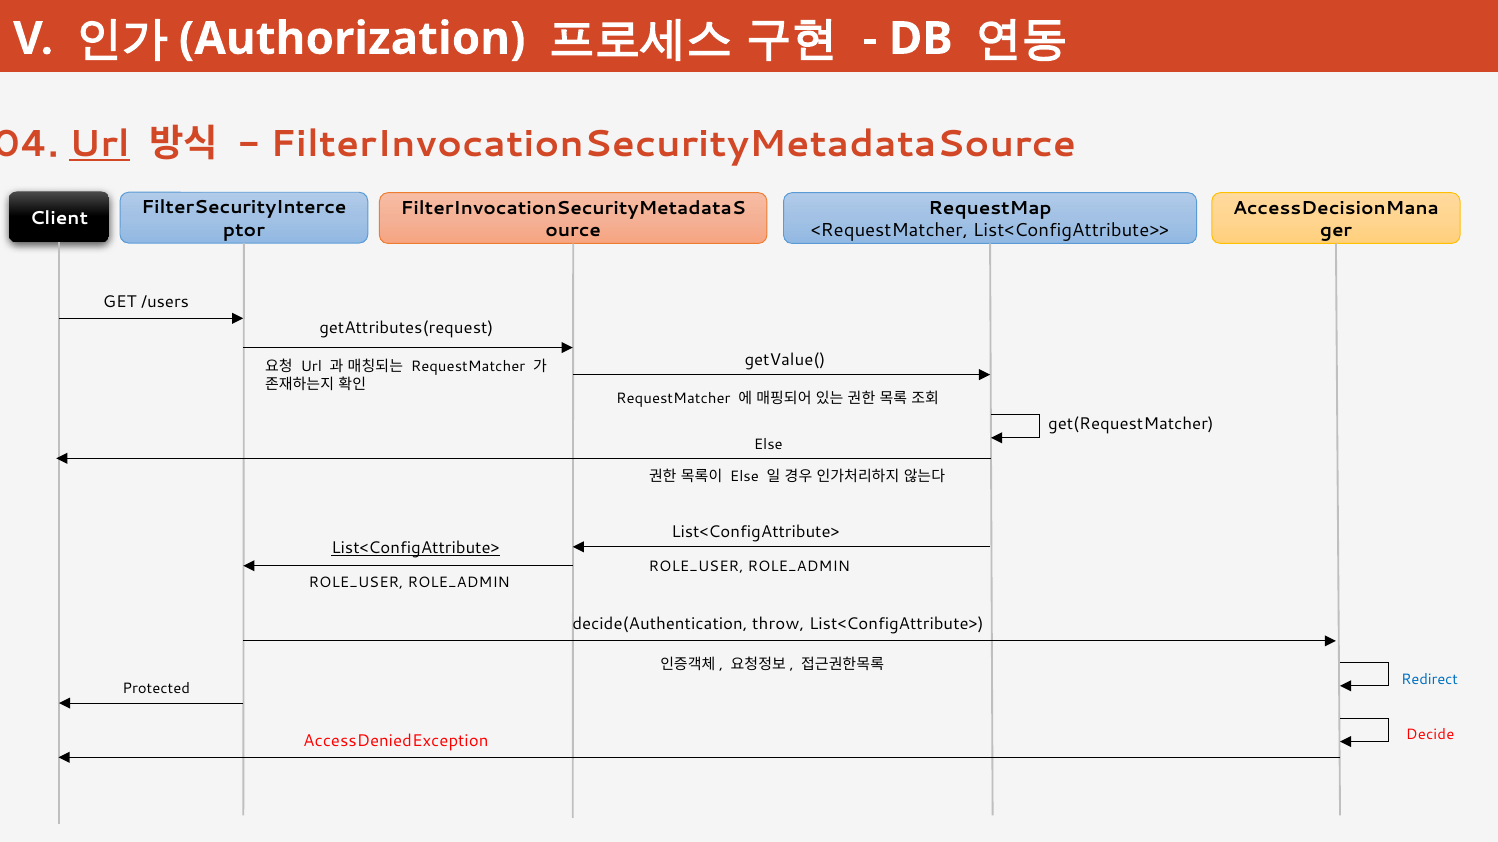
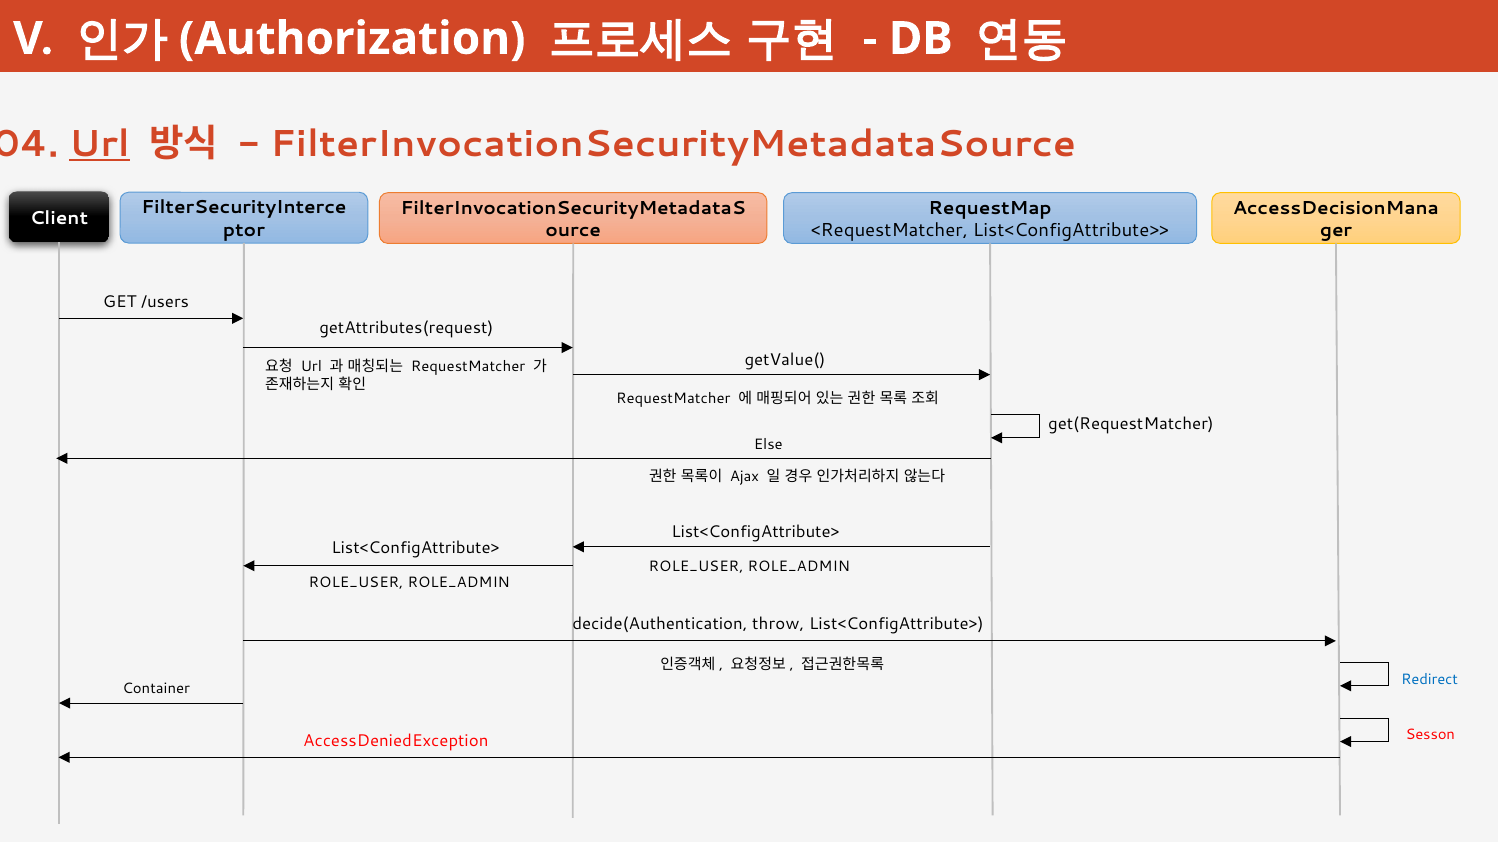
Else: Else -> Ajax (744, 477)
List<ConfigAttribute> underline: present -> none (415, 548)
Protected: Protected -> Container (156, 689)
Decide: Decide -> Sesson (1430, 735)
